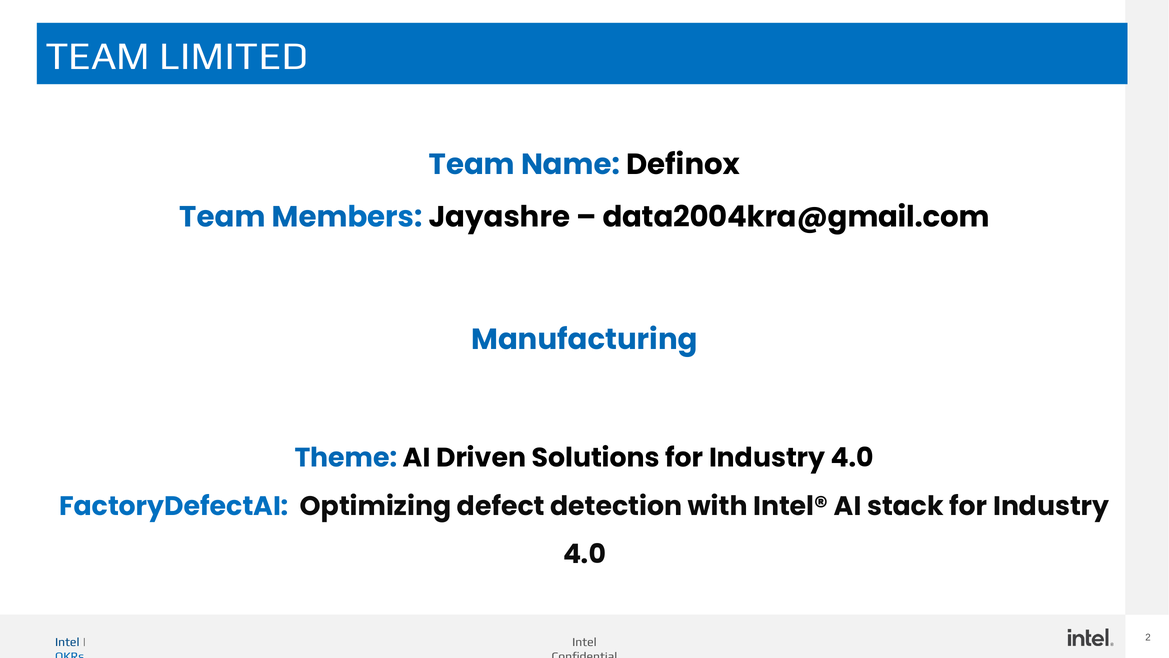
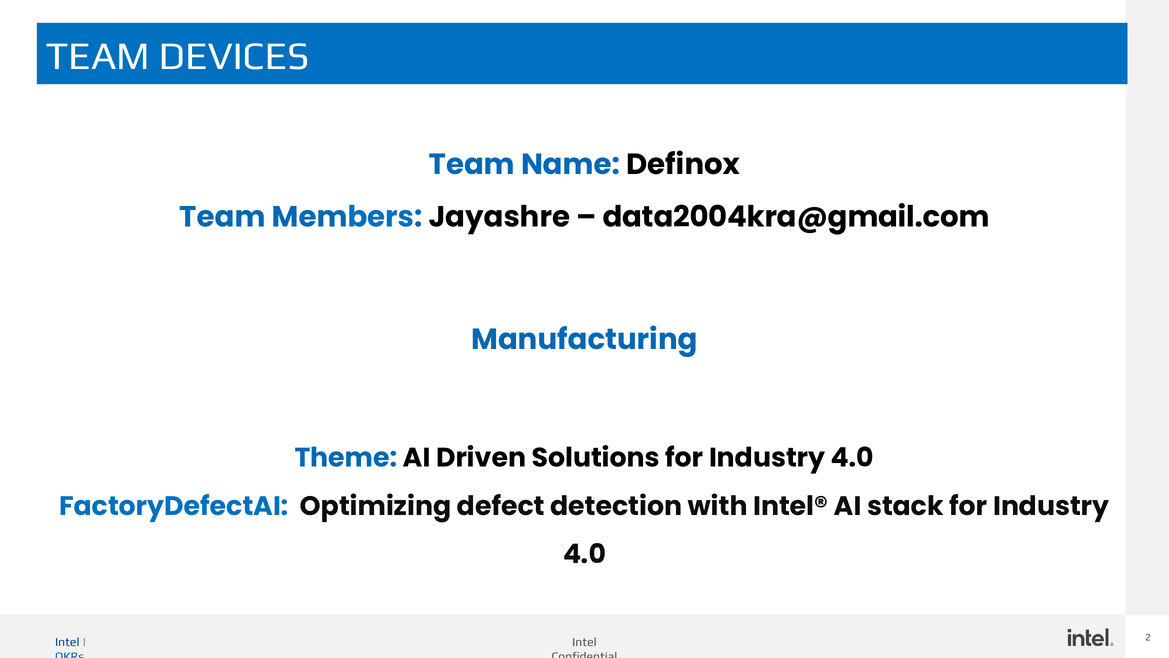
LIMITED: LIMITED -> DEVICES (234, 56)
